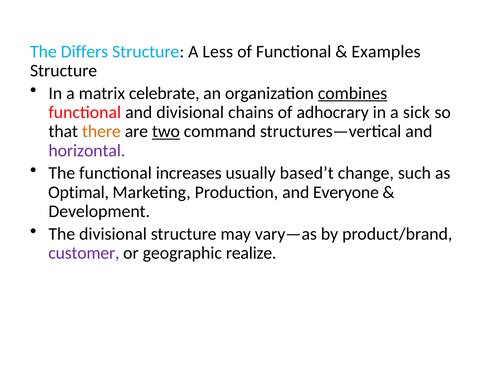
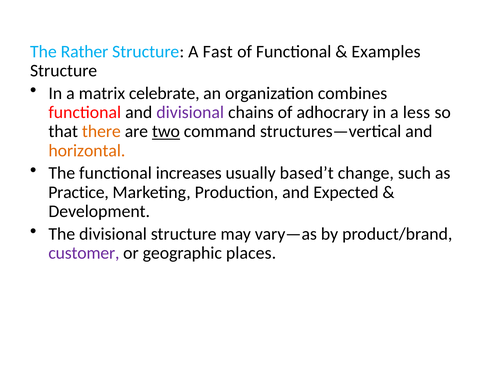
Differs: Differs -> Rather (85, 52)
Less: Less -> Fast (218, 52)
combines underline: present -> none (353, 93)
divisional colour: black -> purple (190, 112)
sick: sick -> less (416, 112)
horizontal colour: purple -> orange (87, 151)
Optimal: Optimal -> Practice (79, 192)
Everyone: Everyone -> Expected (346, 192)
realize: realize -> places (251, 253)
